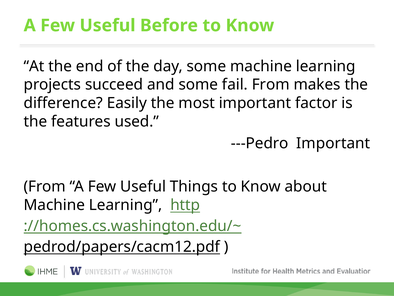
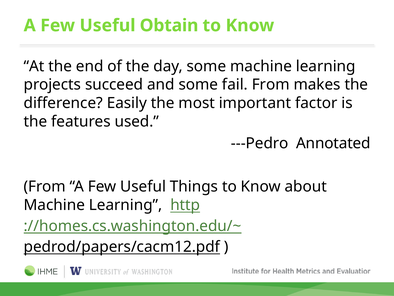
Before: Before -> Obtain (169, 25)
---Pedro Important: Important -> Annotated (333, 143)
